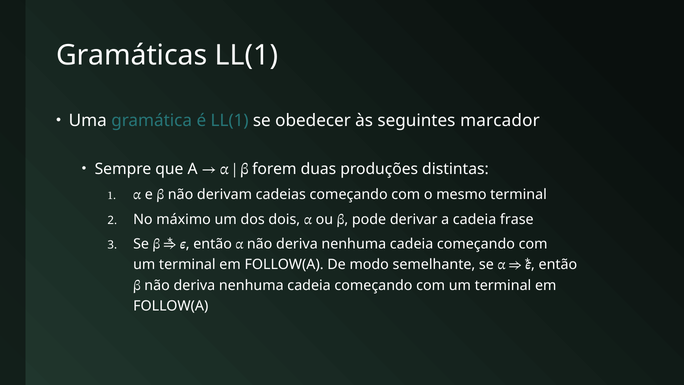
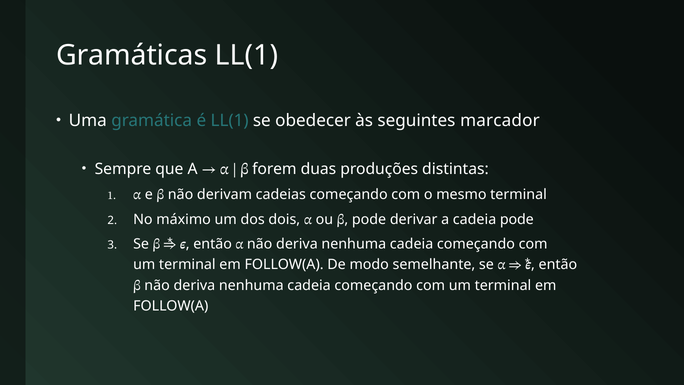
cadeia frase: frase -> pode (517, 219)
